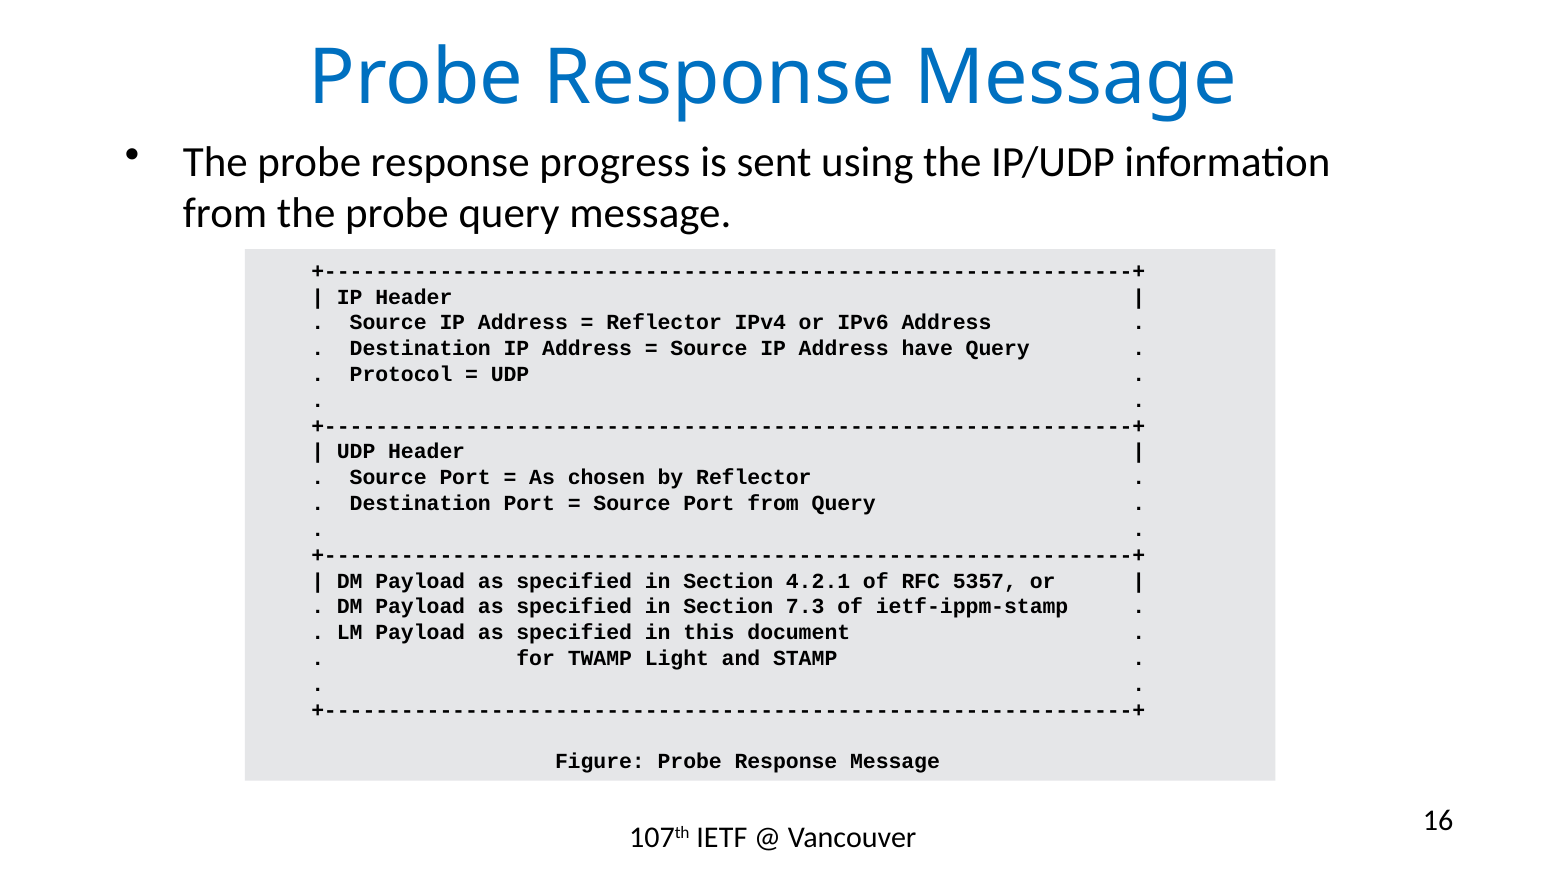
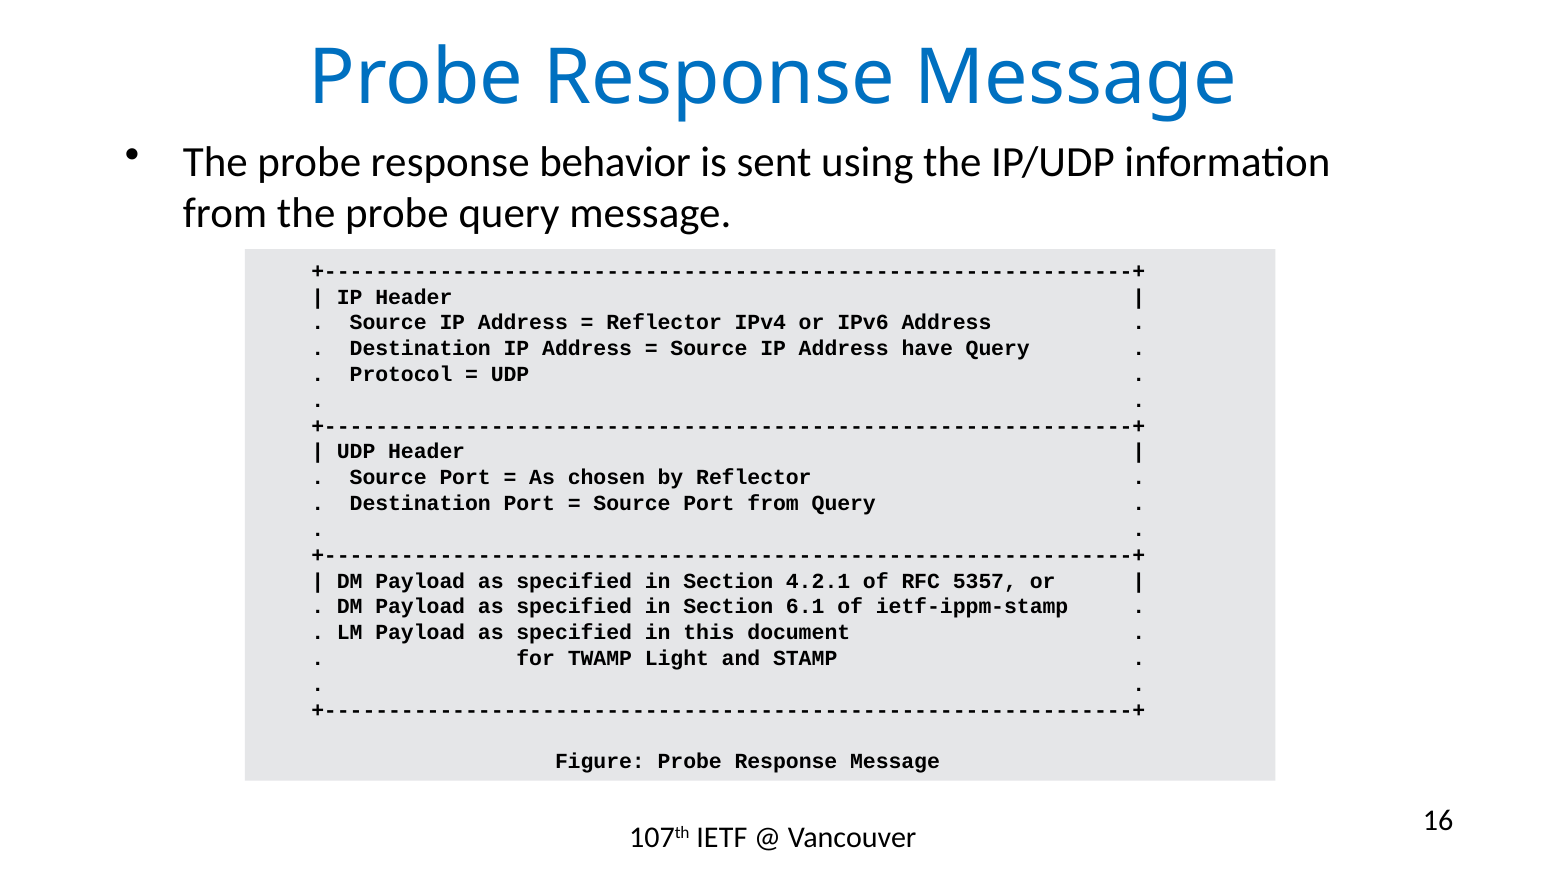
progress: progress -> behavior (615, 162)
7.3: 7.3 -> 6.1 (805, 607)
